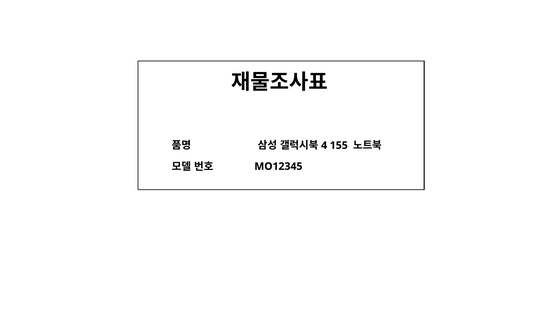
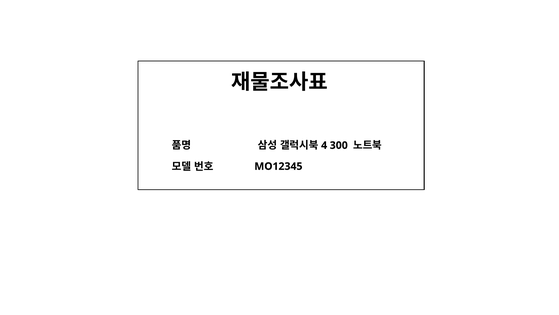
155: 155 -> 300 (339, 145)
